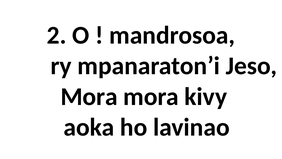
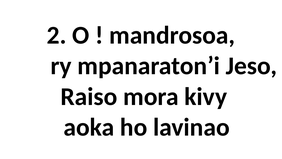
Mora: Mora -> Raiso (89, 96)
